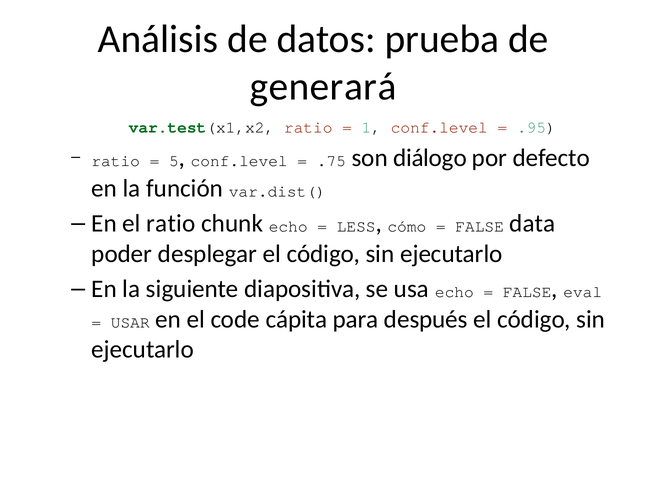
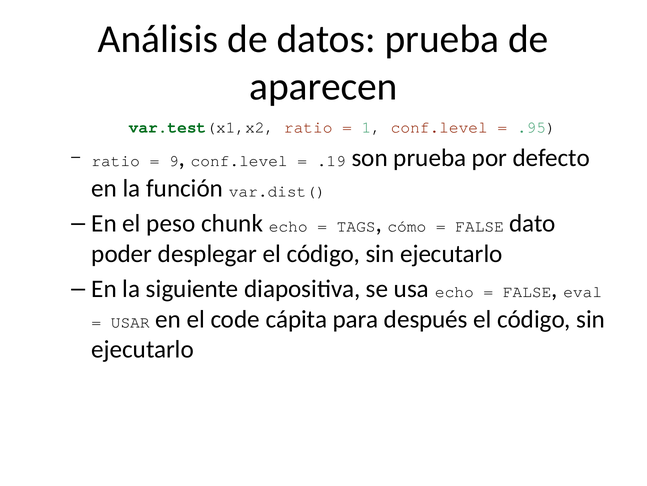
generará: generará -> aparecen (323, 86)
5: 5 -> 9 (174, 161)
.75: .75 -> .19 (331, 161)
son diálogo: diálogo -> prueba (430, 158)
el ratio: ratio -> peso (171, 223)
LESS: LESS -> TAGS (356, 226)
data: data -> dato (532, 223)
